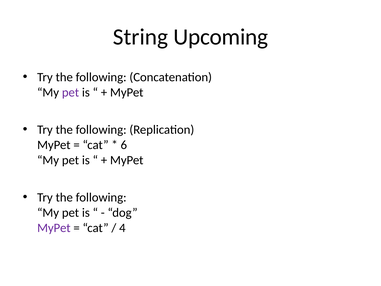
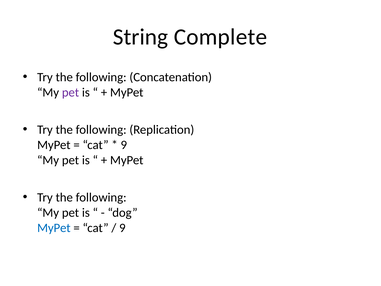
Upcoming: Upcoming -> Complete (220, 37)
6: 6 -> 9 (124, 145)
MyPet colour: purple -> blue (54, 228)
4: 4 -> 9 (122, 228)
